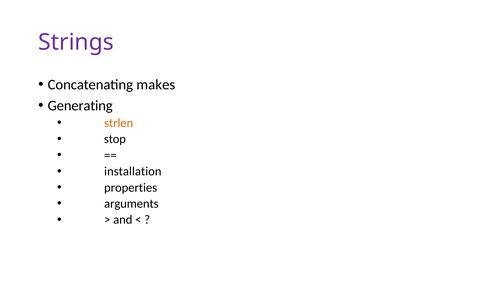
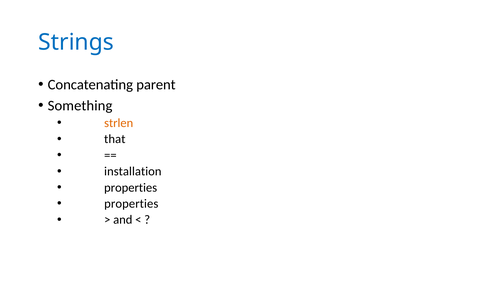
Strings colour: purple -> blue (76, 42)
makes: makes -> parent (156, 85)
Generating: Generating -> Something (80, 106)
stop: stop -> that (115, 139)
arguments: arguments -> properties (131, 204)
